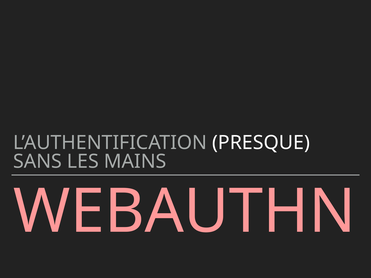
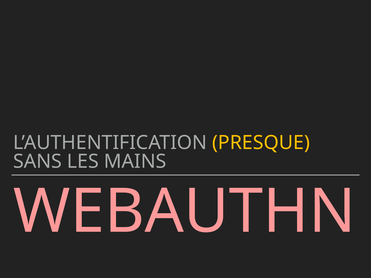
PRESQUE colour: white -> yellow (261, 143)
